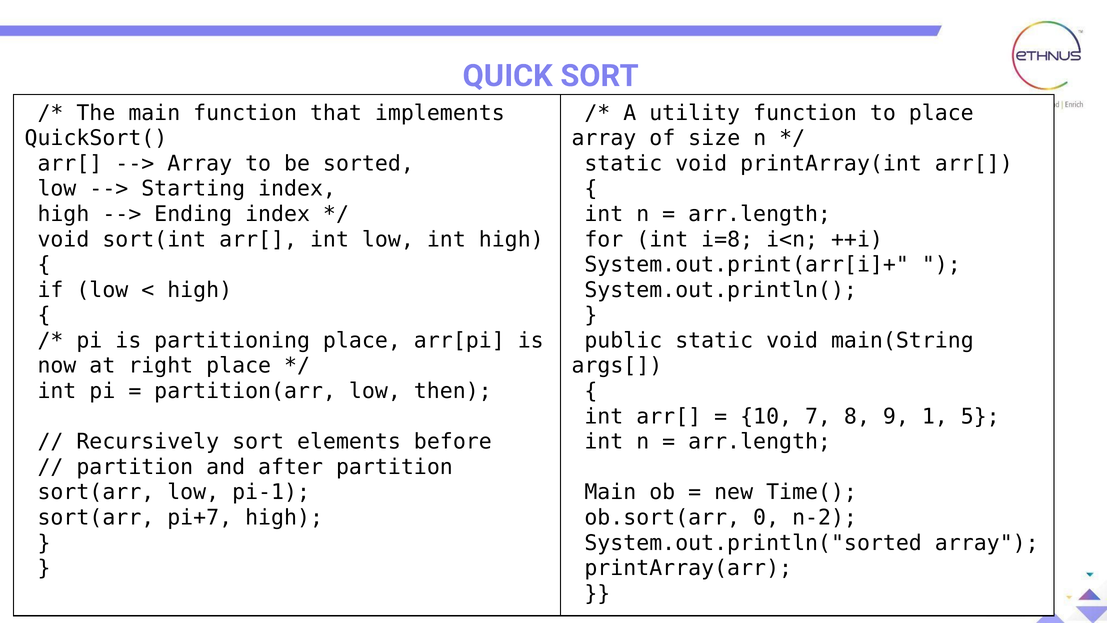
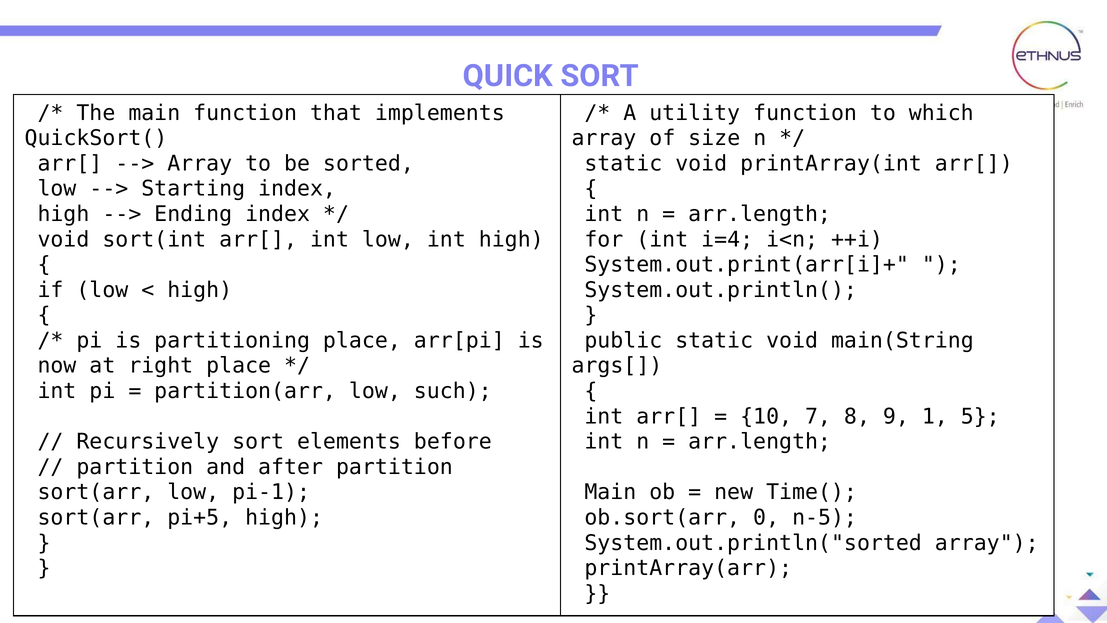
to place: place -> which (941, 113)
i=8: i=8 -> i=4 (727, 239)
then: then -> such (453, 391)
pi+7: pi+7 -> pi+5 (200, 517)
n-2: n-2 -> n-5 (825, 517)
